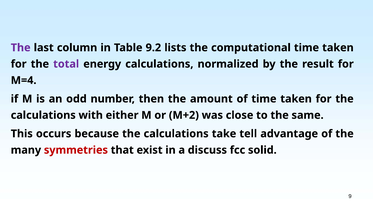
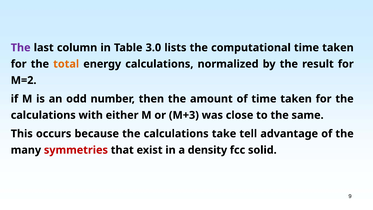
9.2: 9.2 -> 3.0 (153, 48)
total colour: purple -> orange (66, 64)
M=4: M=4 -> M=2 (24, 80)
M+2: M+2 -> M+3 (184, 115)
discuss: discuss -> density (207, 150)
